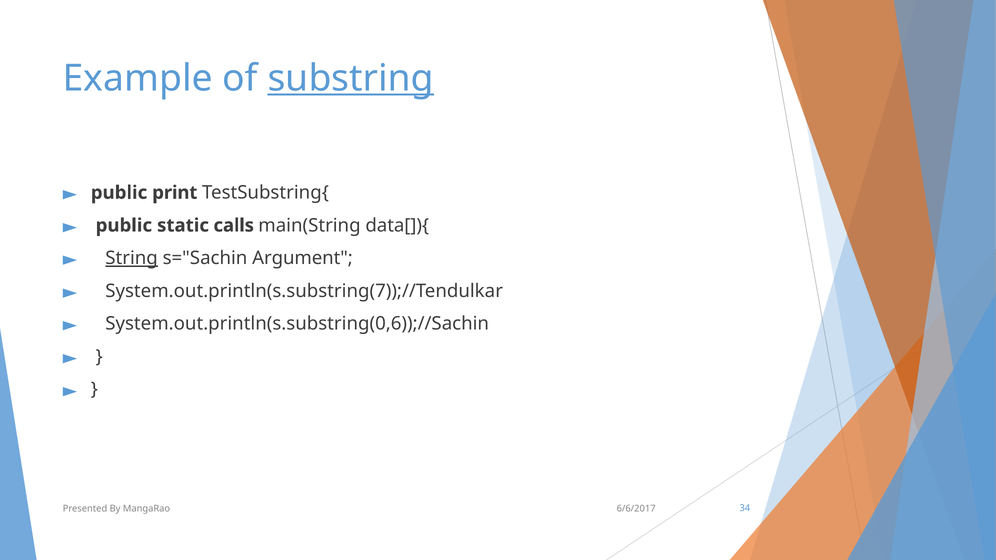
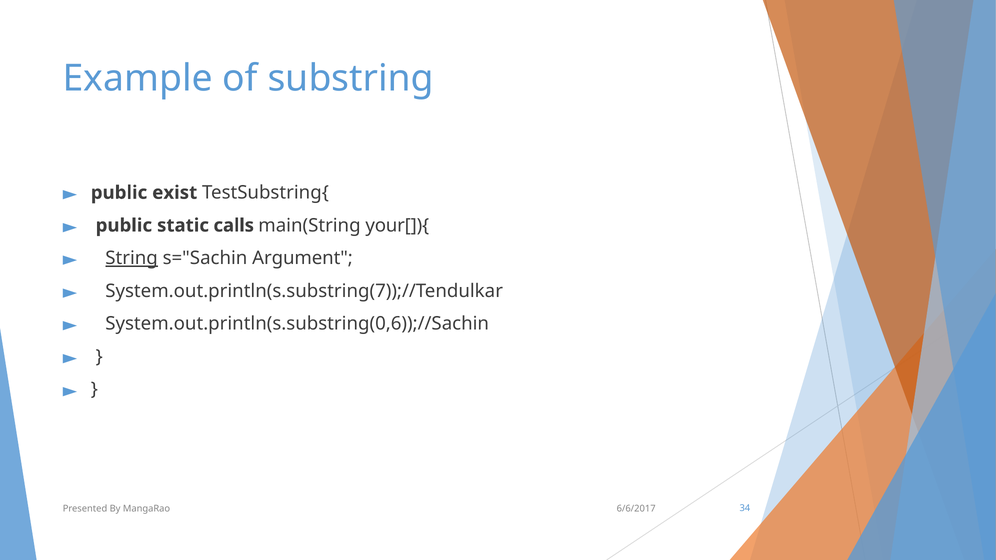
substring underline: present -> none (351, 79)
print: print -> exist (175, 193)
data[]){: data[]){ -> your[]){ (397, 226)
